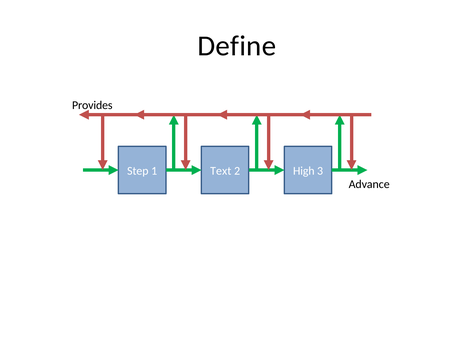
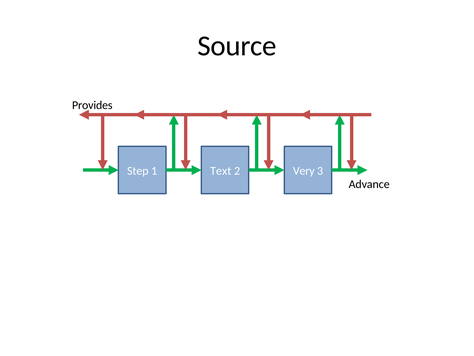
Define: Define -> Source (237, 46)
High: High -> Very (304, 171)
